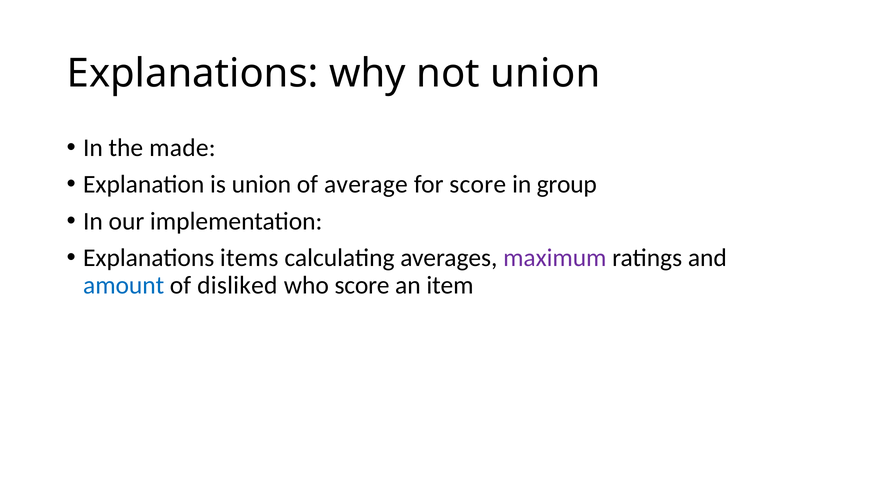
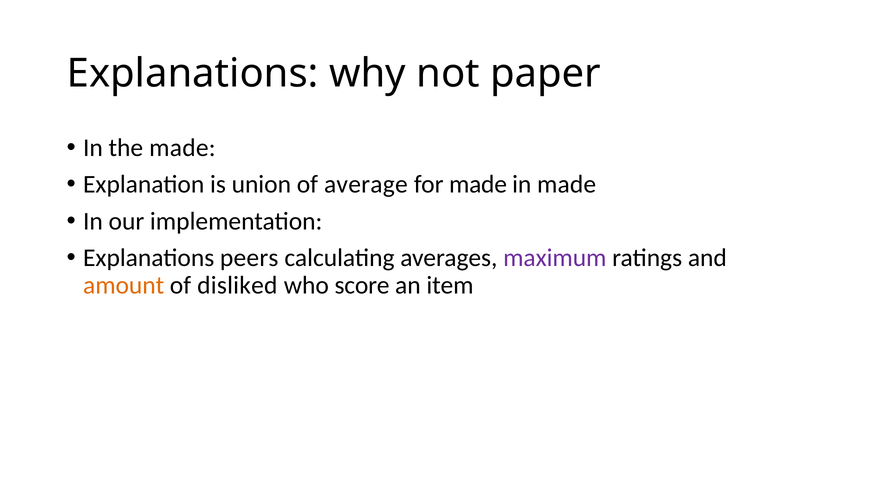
not union: union -> paper (546, 74)
for score: score -> made (478, 185)
in group: group -> made (567, 185)
items: items -> peers (249, 258)
amount colour: blue -> orange (124, 286)
